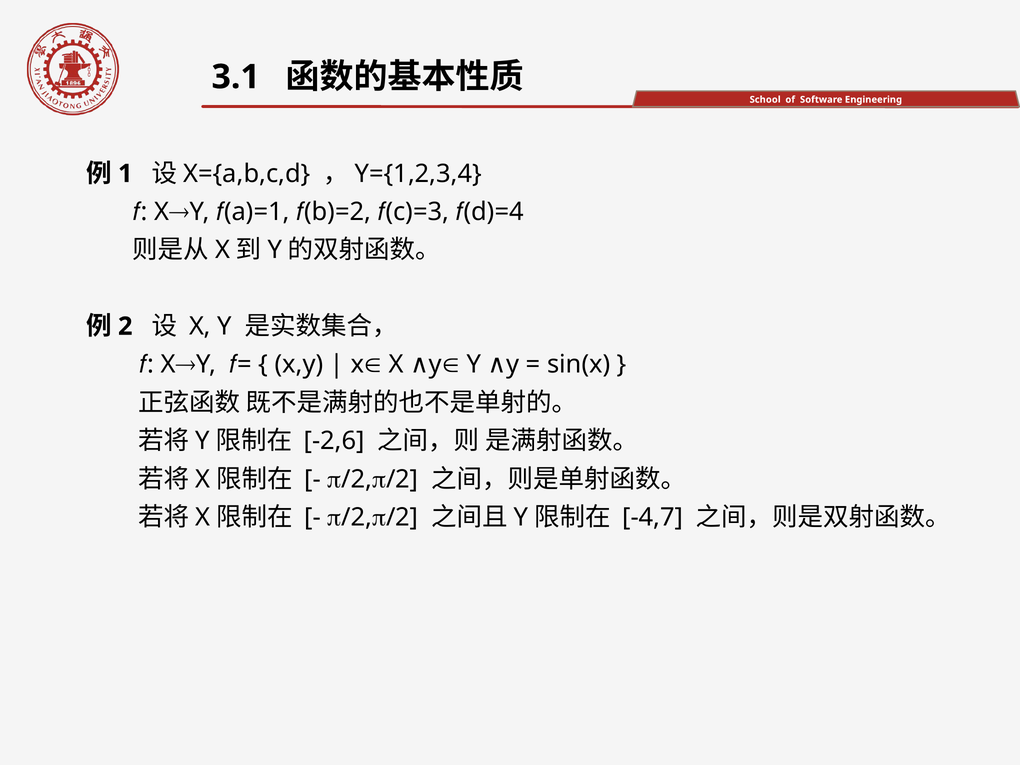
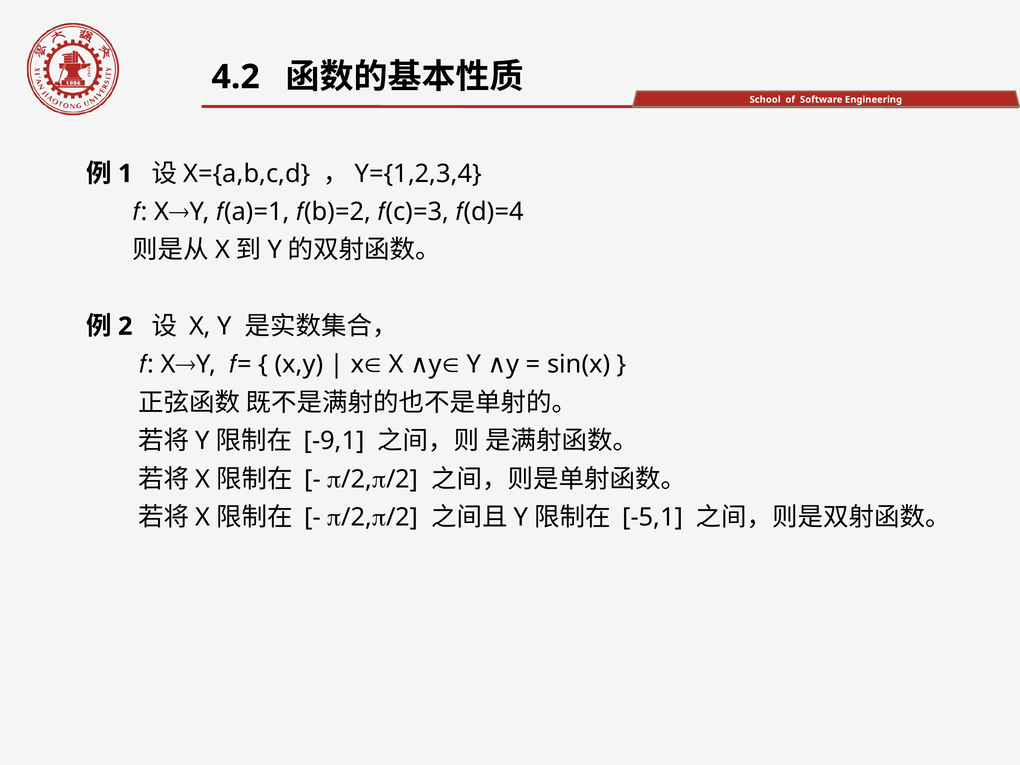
3.1: 3.1 -> 4.2 (236, 77)
-2,6: -2,6 -> -9,1 (334, 441)
-4,7: -4,7 -> -5,1 (653, 517)
